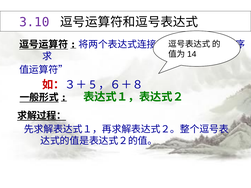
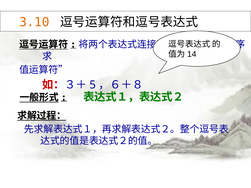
3.10 colour: purple -> orange (34, 22)
